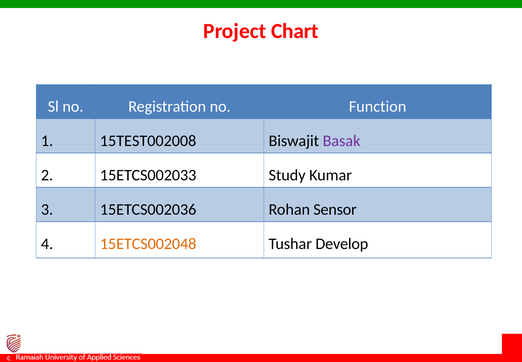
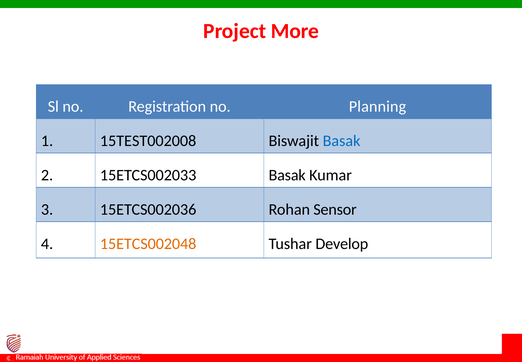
Chart: Chart -> More (295, 31)
Function: Function -> Planning (378, 106)
Basak colour: purple -> blue (342, 141)
15ETCS002033 Study: Study -> Basak (287, 175)
